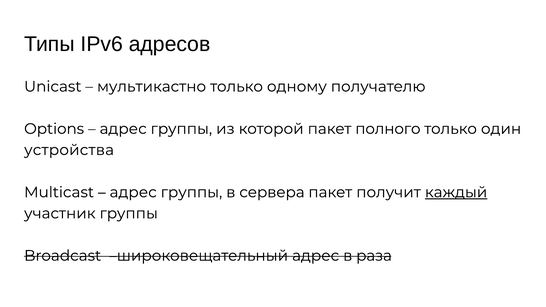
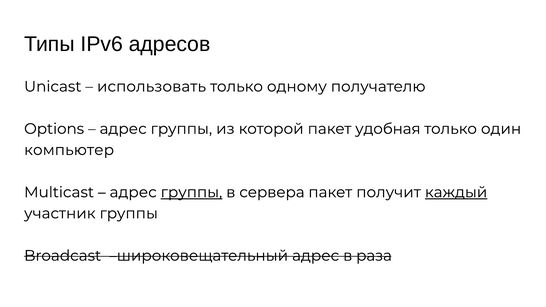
мультикастно: мультикастно -> использовать (152, 87)
полного: полного -> удобная (388, 129)
устройства: устройства -> компьютер (69, 150)
группы underline: none -> present (191, 192)
